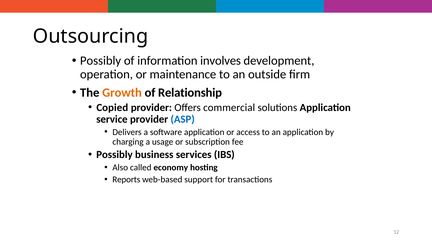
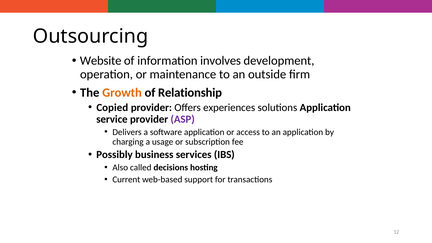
Possibly: Possibly -> Website (101, 61)
commercial: commercial -> experiences (229, 107)
ASP colour: blue -> purple (183, 119)
economy: economy -> decisions (171, 168)
Reports: Reports -> Current (126, 180)
